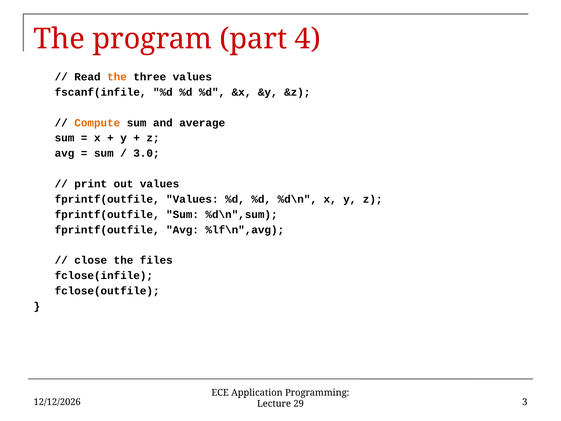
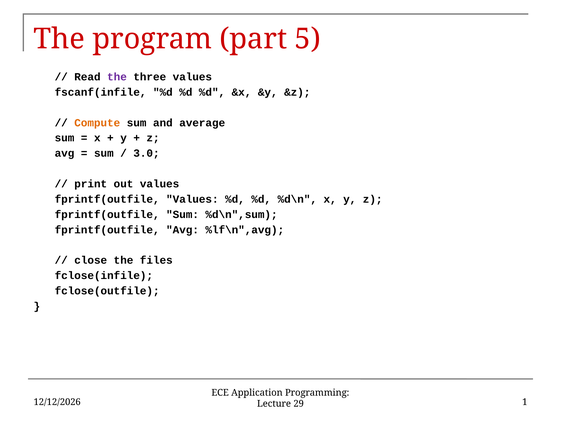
4: 4 -> 5 (308, 39)
the colour: orange -> purple (117, 77)
3: 3 -> 1 (525, 402)
